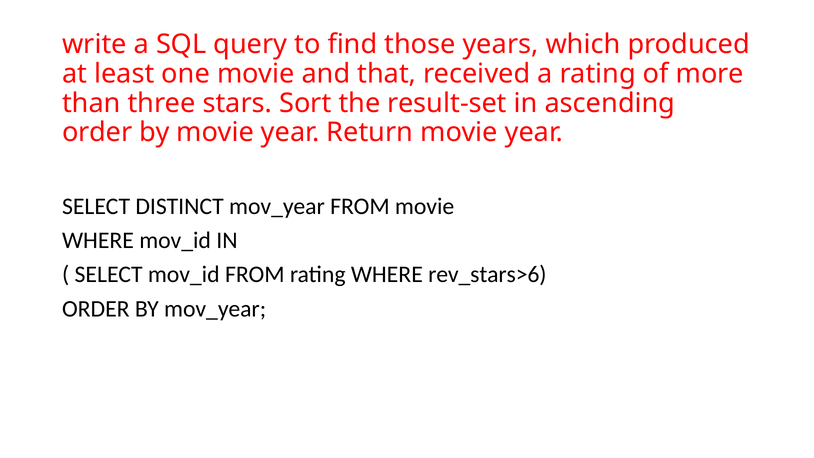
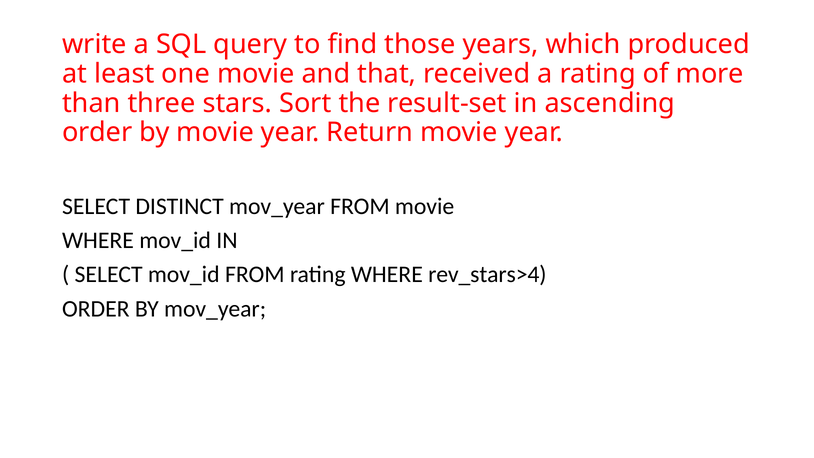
rev_stars>6: rev_stars>6 -> rev_stars>4 (487, 275)
